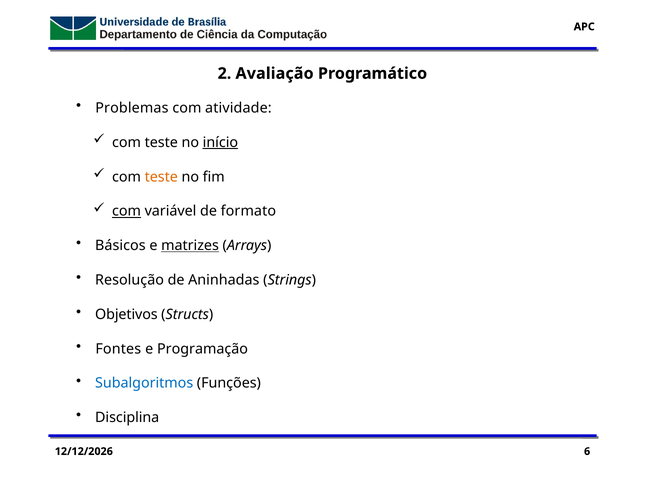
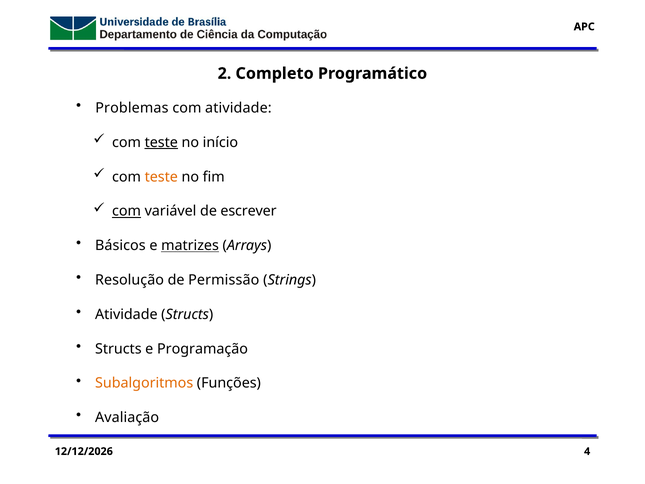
Avaliação: Avaliação -> Completo (275, 73)
teste underline: none -> present (161, 142)
início underline: present -> none (220, 142)
formato: formato -> escrever (249, 211)
Aninhadas: Aninhadas -> Permissão (224, 280)
Objetivos: Objetivos -> Atividade (126, 314)
Fontes: Fontes -> Structs (118, 349)
Subalgoritmos colour: blue -> orange (144, 383)
Disciplina: Disciplina -> Avaliação (127, 417)
6: 6 -> 4 (587, 451)
